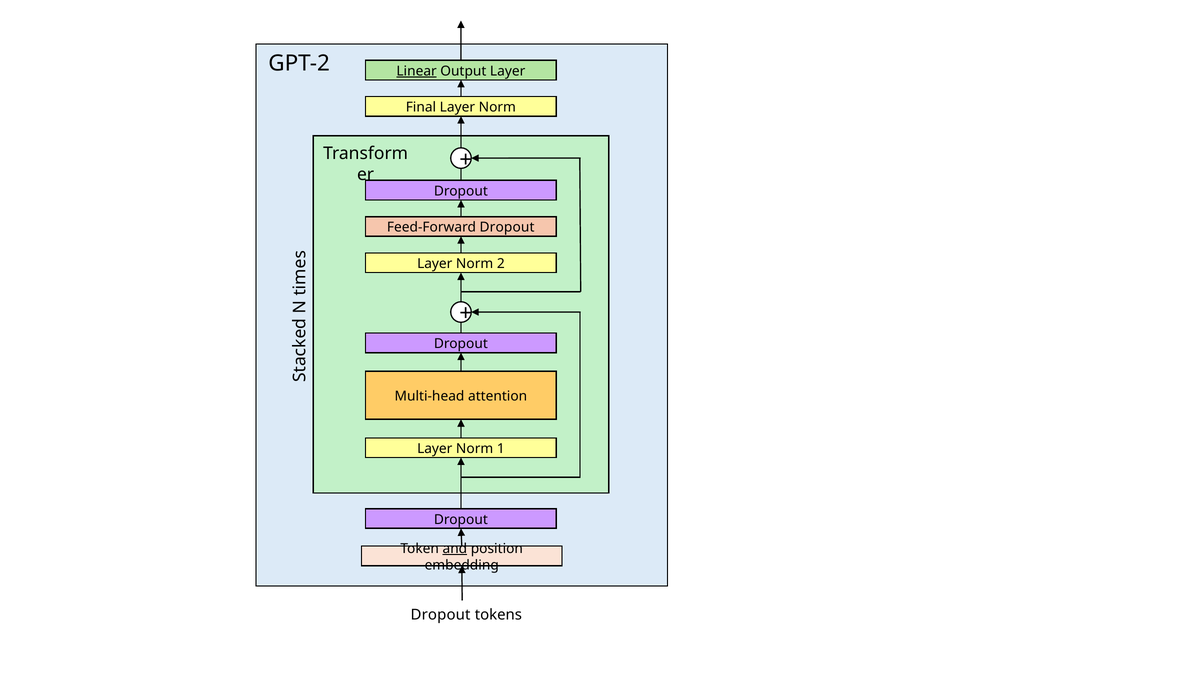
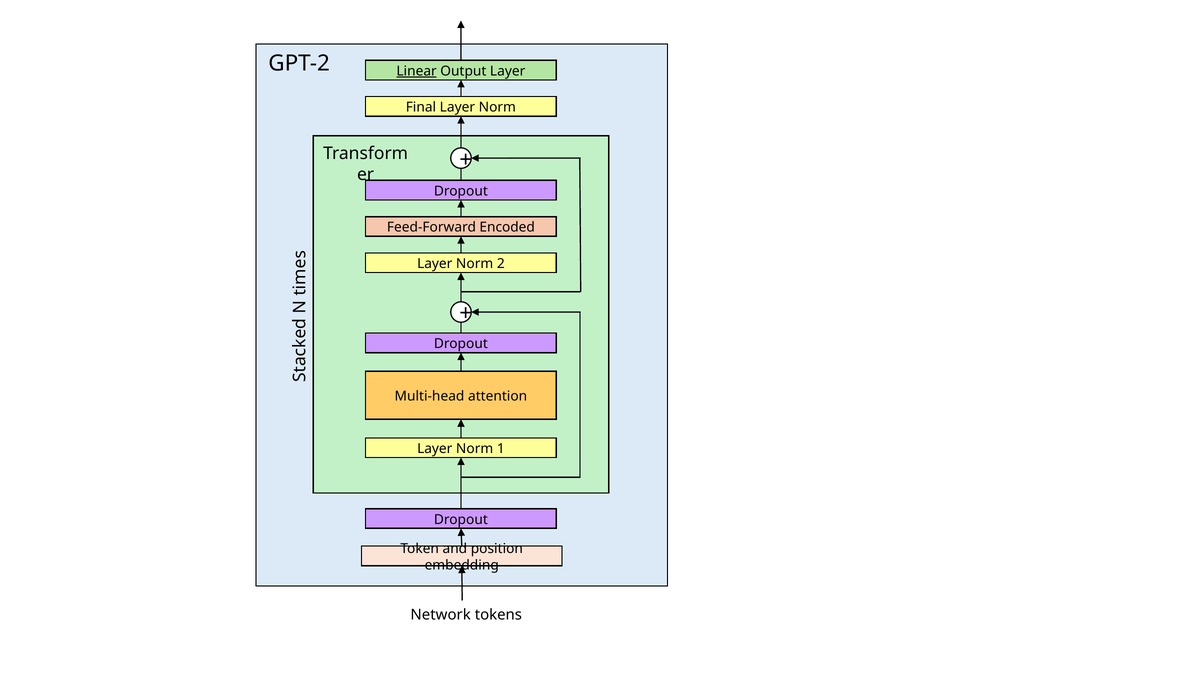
Feed-Forward Dropout: Dropout -> Encoded (507, 228)
and underline: present -> none (455, 549)
Dropout: Dropout -> Network (441, 615)
